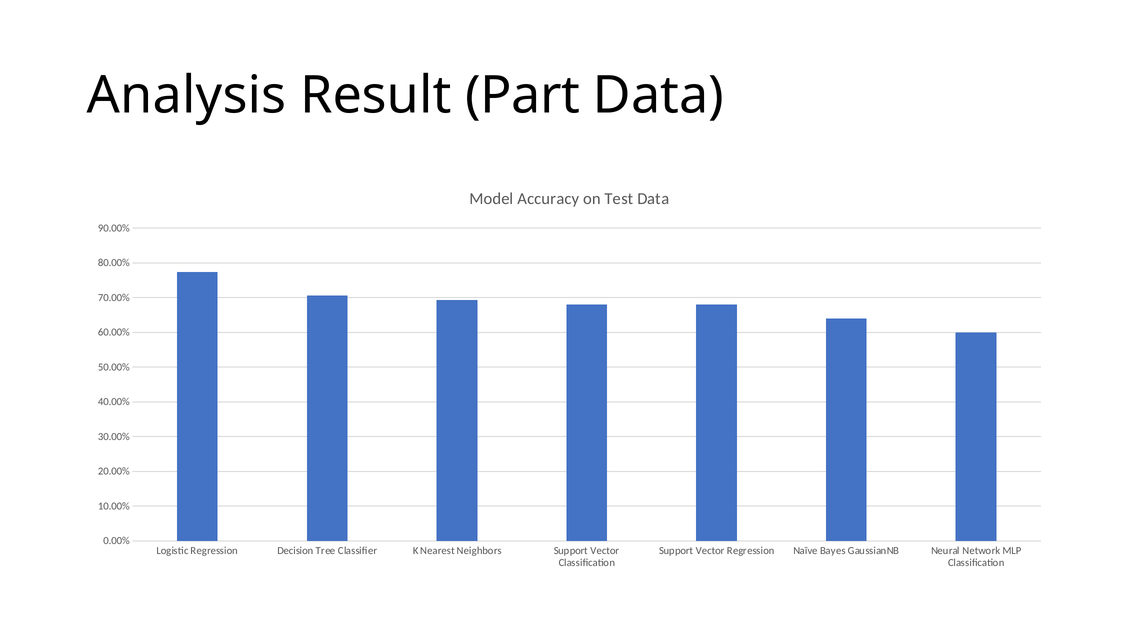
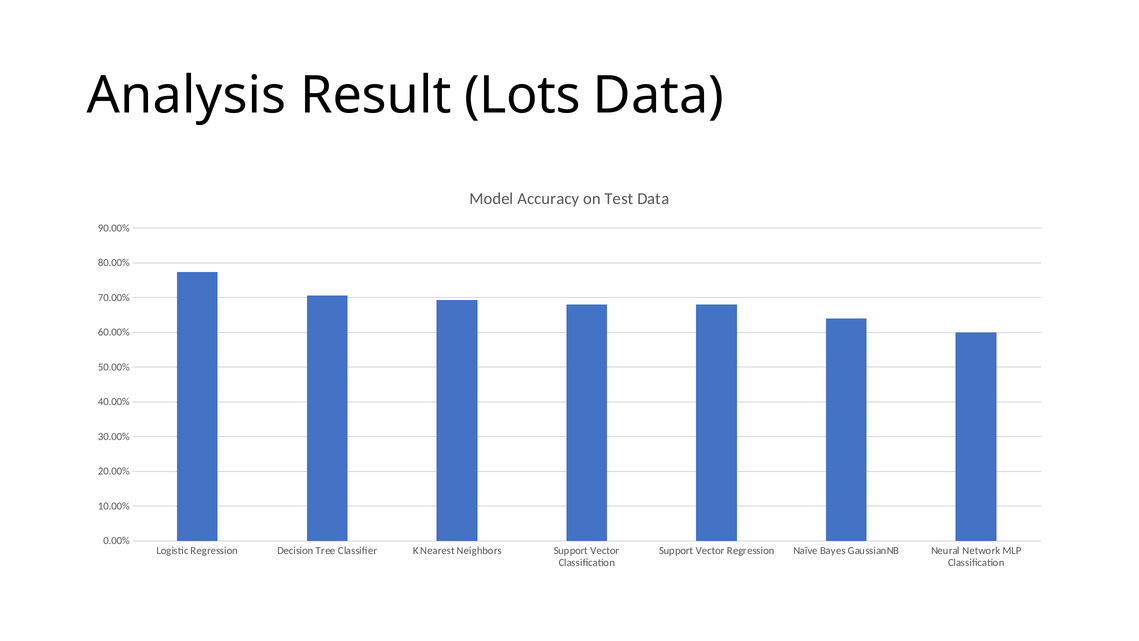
Part: Part -> Lots (523, 96)
